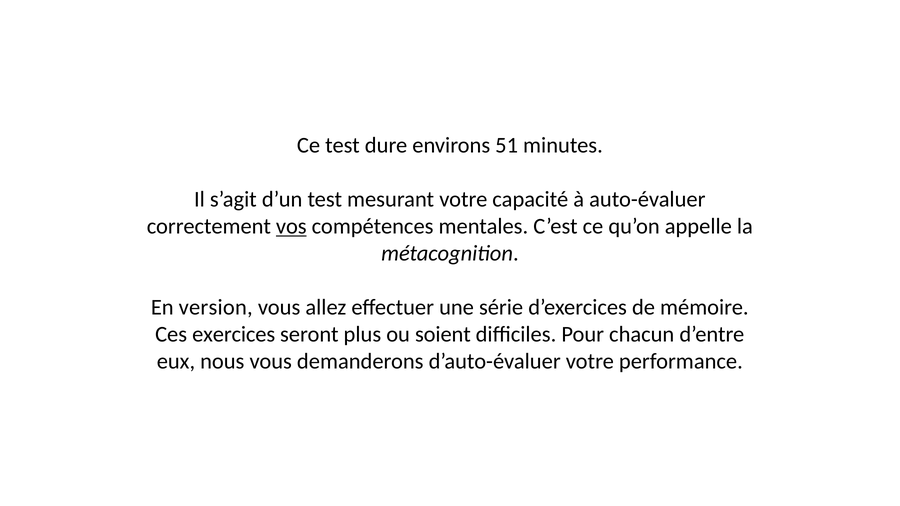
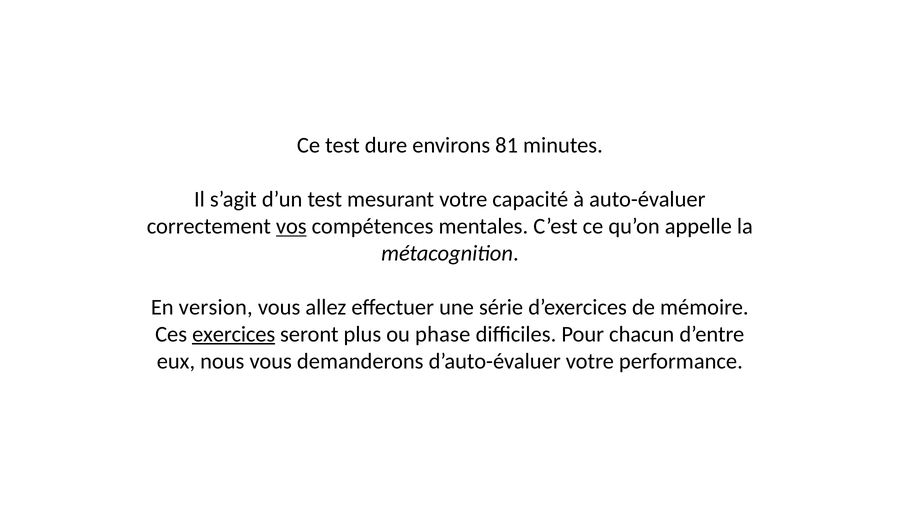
51: 51 -> 81 (507, 145)
exercices underline: none -> present (234, 334)
soient: soient -> phase (443, 334)
